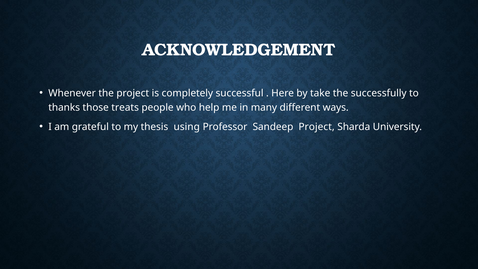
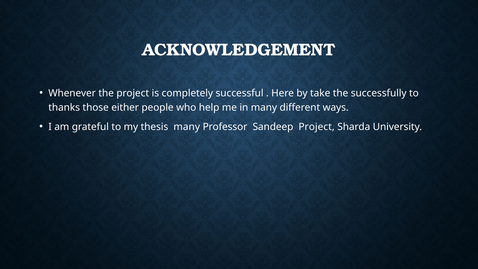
treats: treats -> either (125, 107)
thesis using: using -> many (187, 127)
